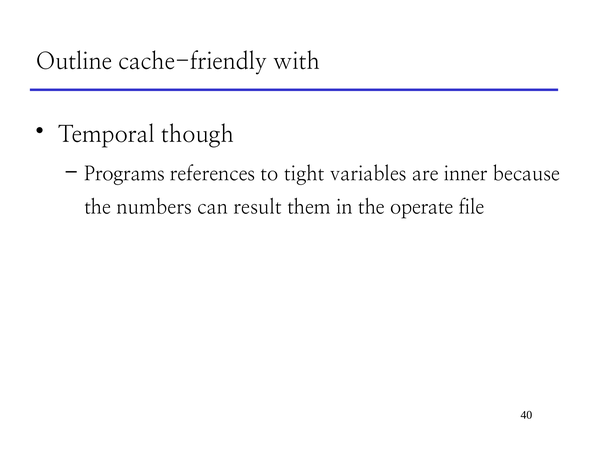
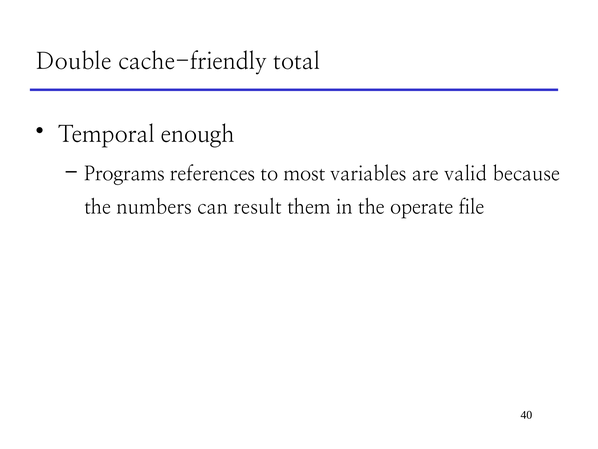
Outline: Outline -> Double (74, 61)
with: with -> total (297, 61)
though: though -> enough (198, 134)
tight: tight -> most (304, 174)
inner: inner -> valid (466, 174)
